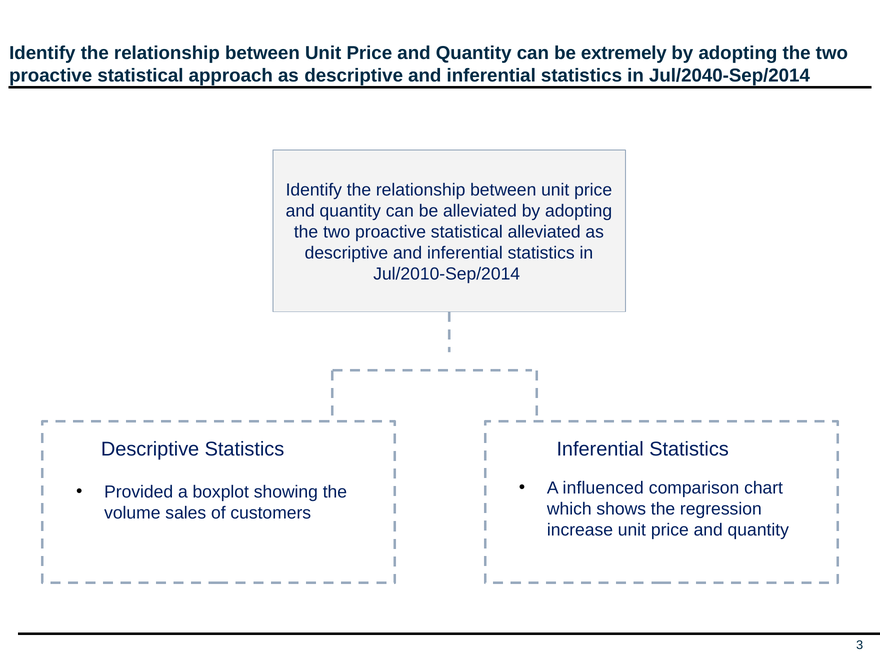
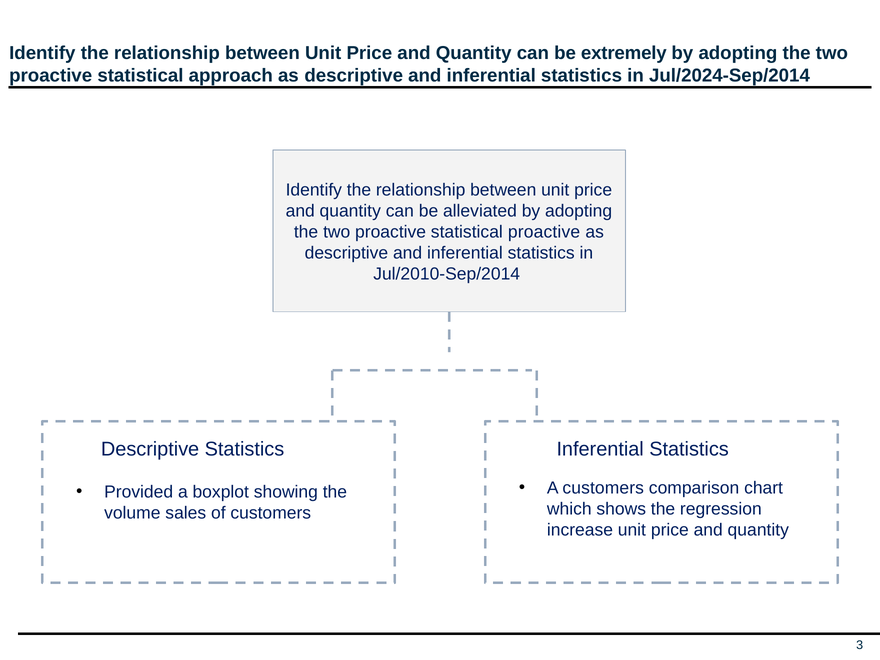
Jul/2040-Sep/2014: Jul/2040-Sep/2014 -> Jul/2024-Sep/2014 (729, 76)
statistical alleviated: alleviated -> proactive (544, 232)
A influenced: influenced -> customers (603, 488)
